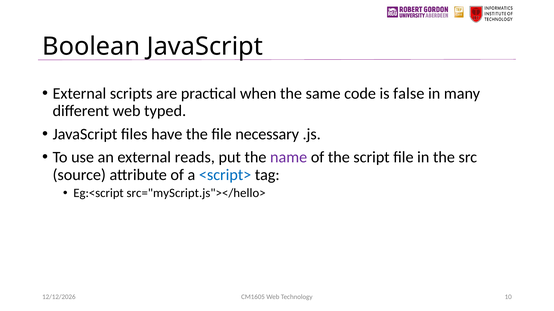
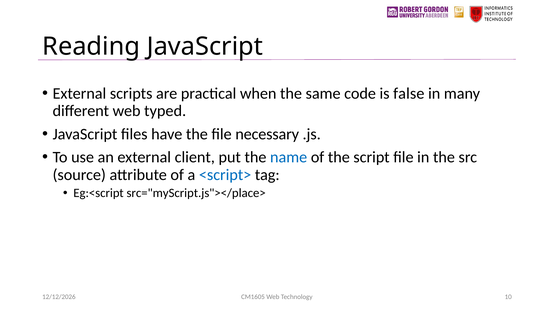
Boolean: Boolean -> Reading (91, 47)
reads: reads -> client (195, 158)
name colour: purple -> blue (289, 158)
src="myScript.js"></hello>: src="myScript.js"></hello> -> src="myScript.js"></place> (196, 193)
